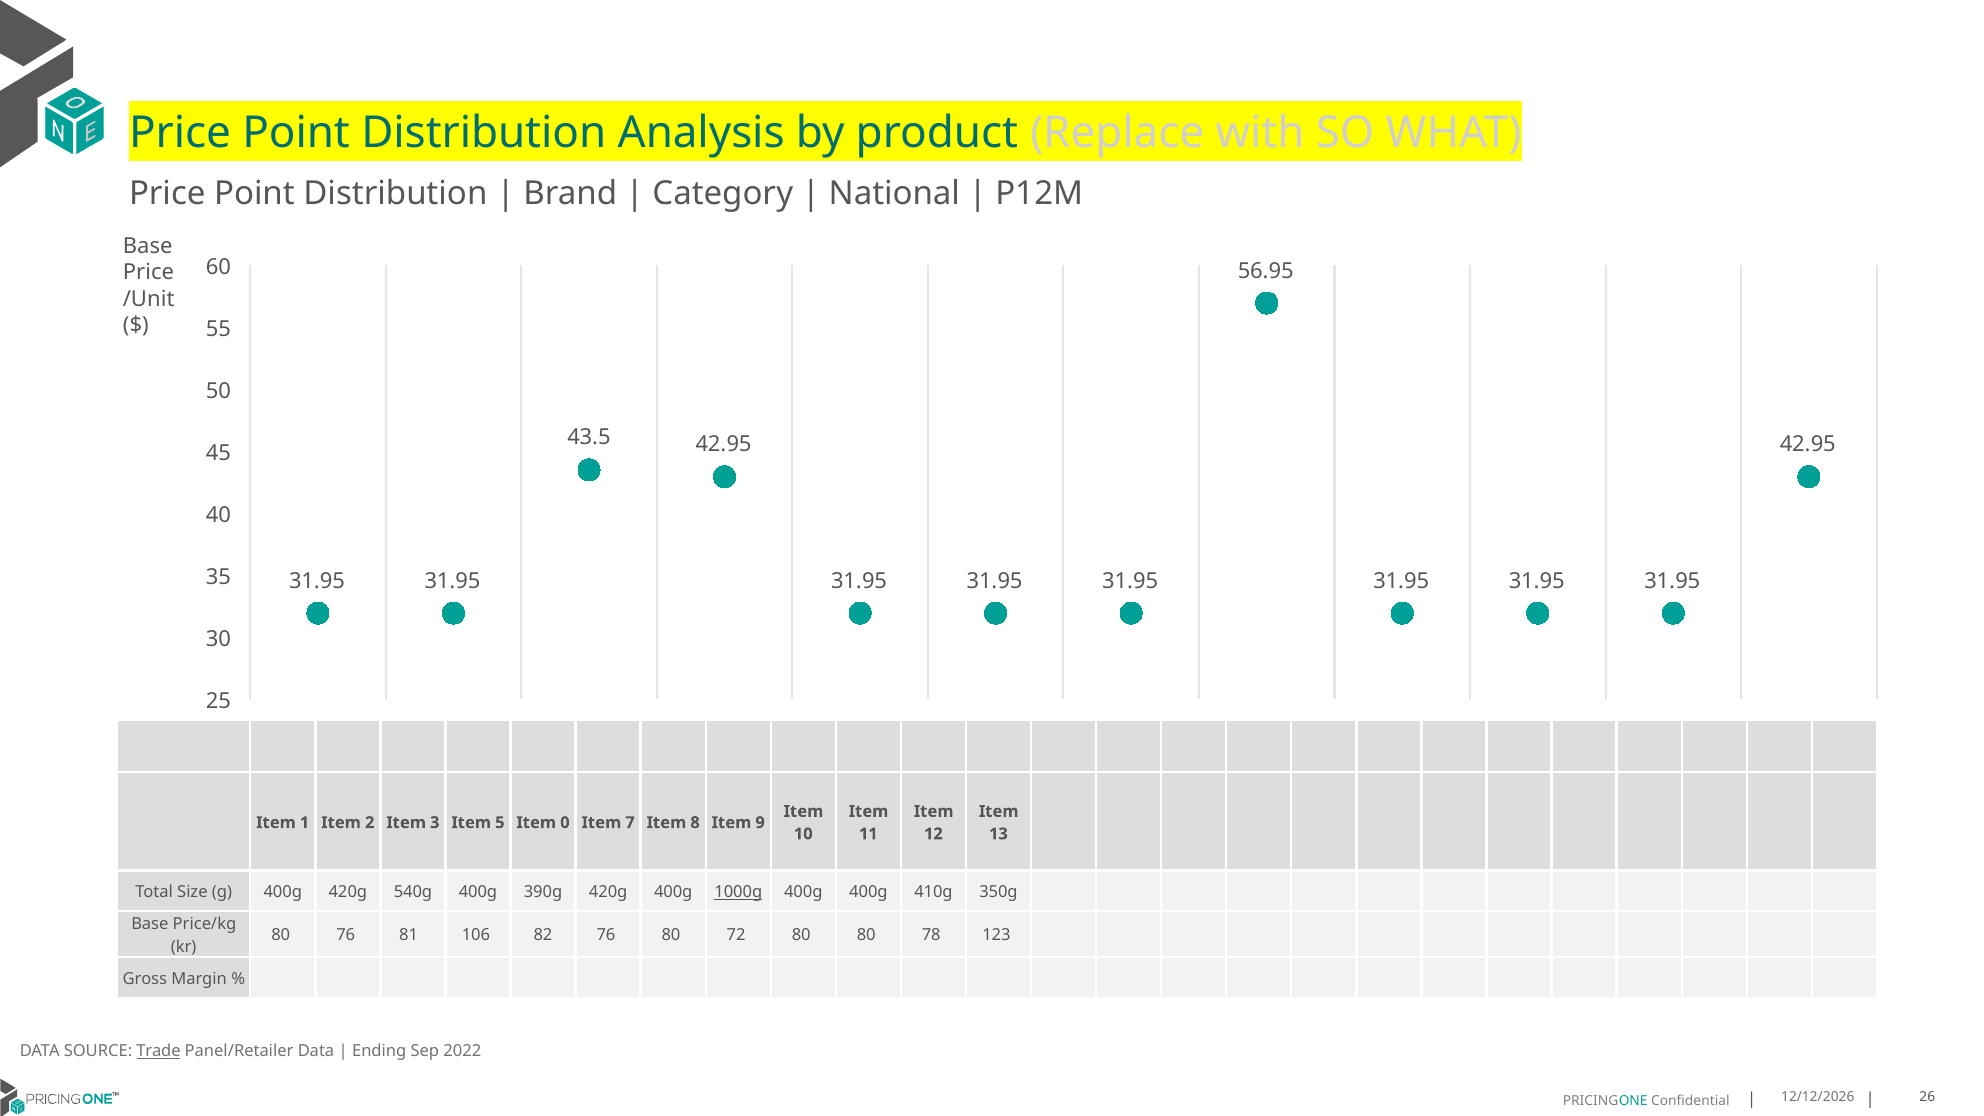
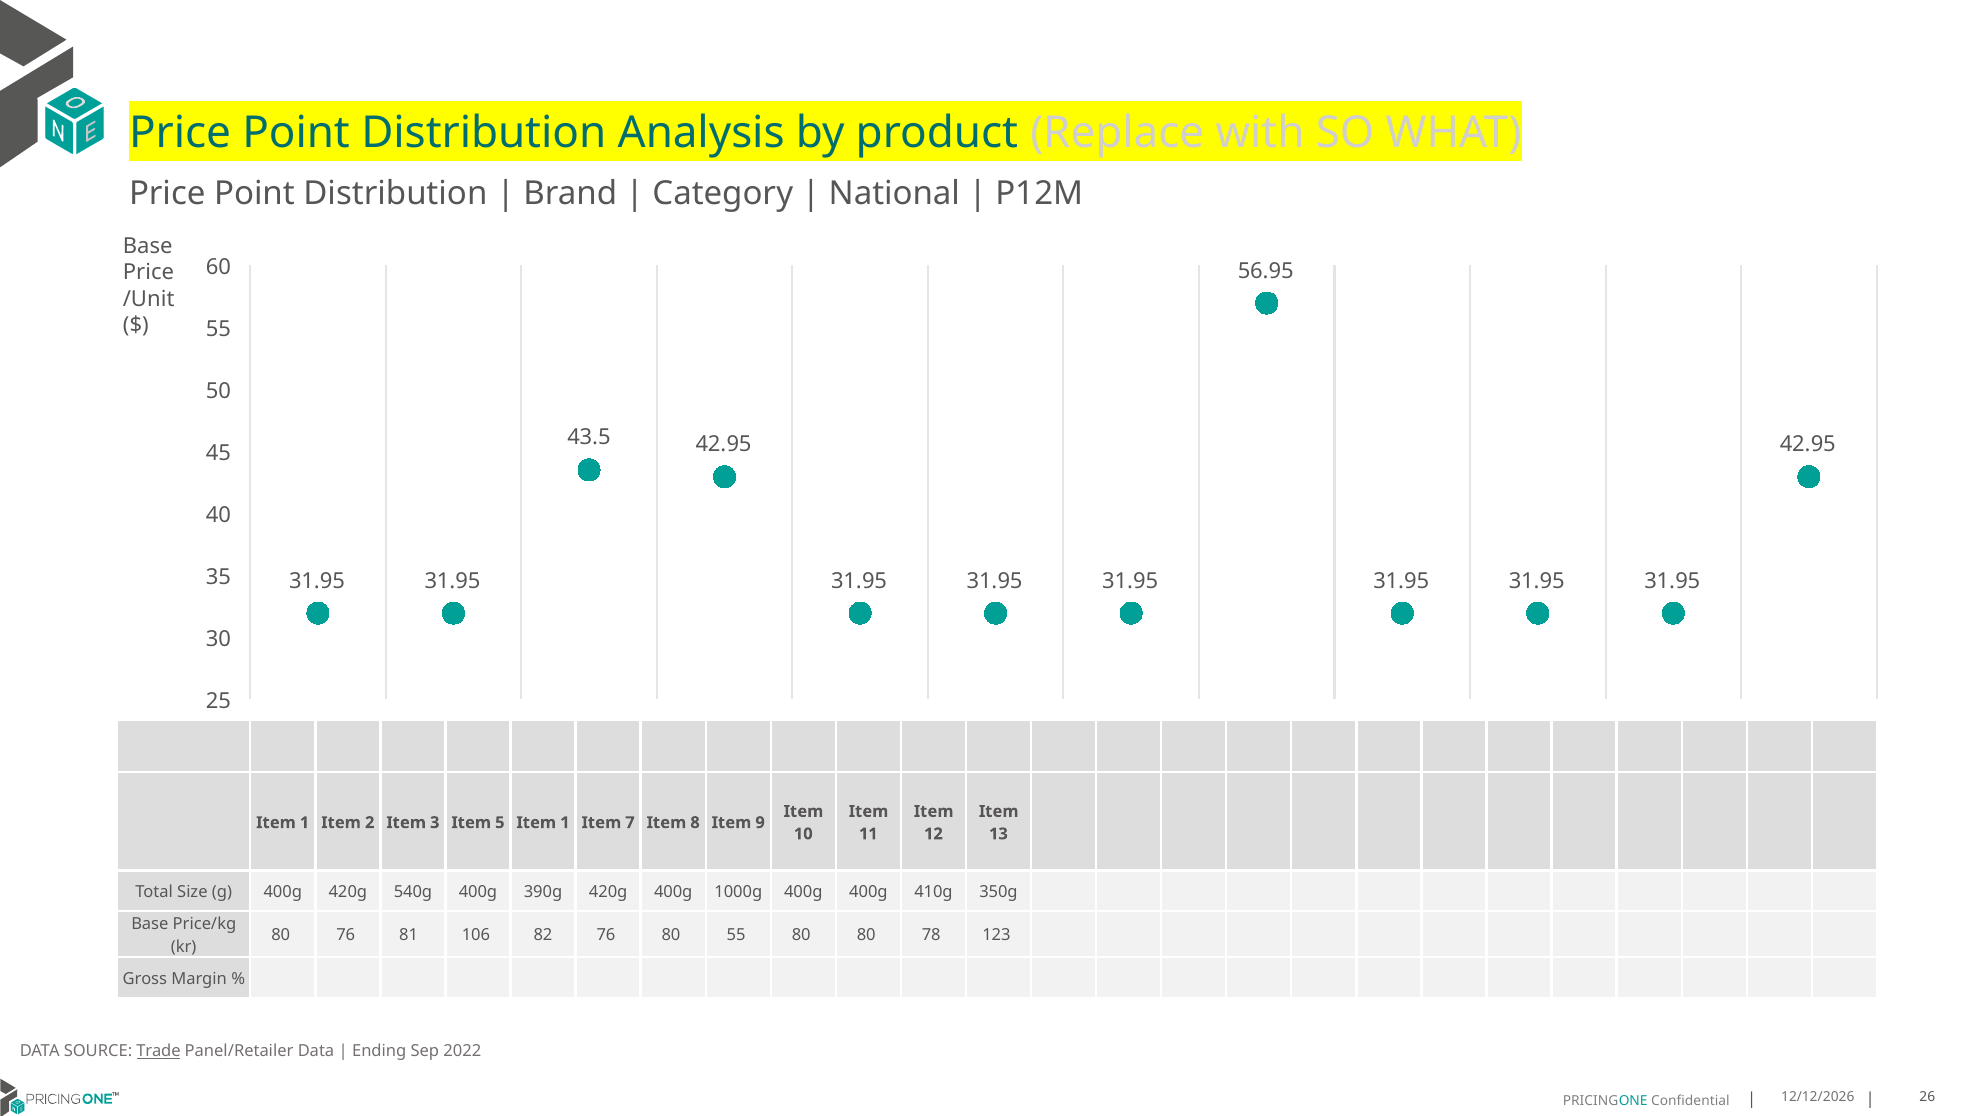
5 Item 0: 0 -> 1 (565, 823)
1000g underline: present -> none (738, 892)
80 72: 72 -> 55 (736, 936)
